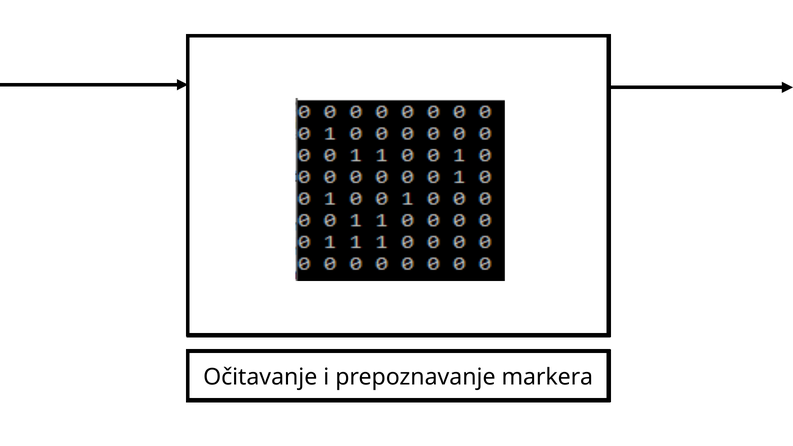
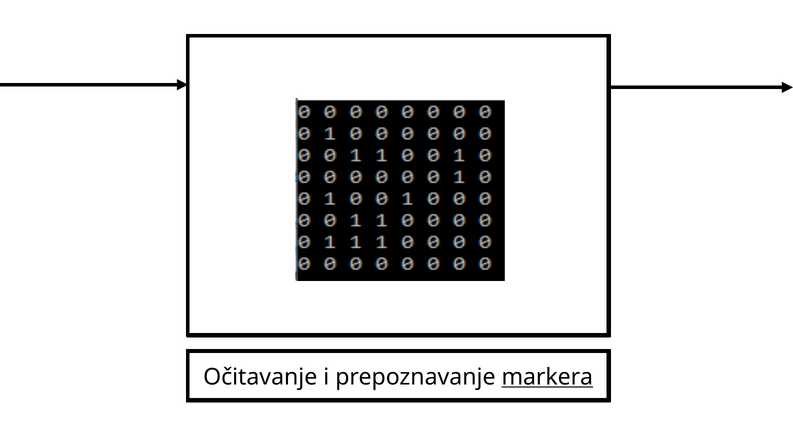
markera underline: none -> present (547, 377)
